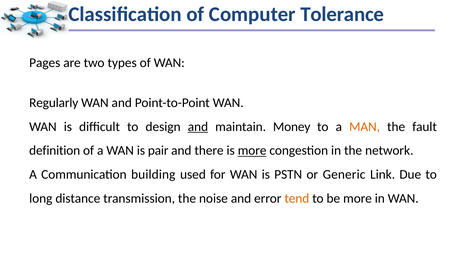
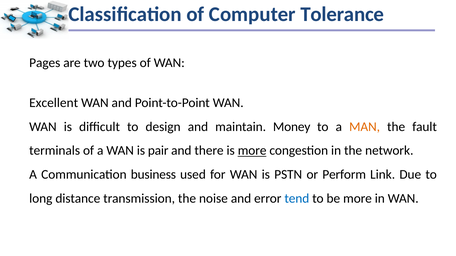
Regularly: Regularly -> Excellent (54, 103)
and underline: present -> none (198, 127)
definition: definition -> terminals (55, 151)
building: building -> business (153, 175)
Generic: Generic -> Perform (344, 175)
tend colour: orange -> blue (297, 199)
